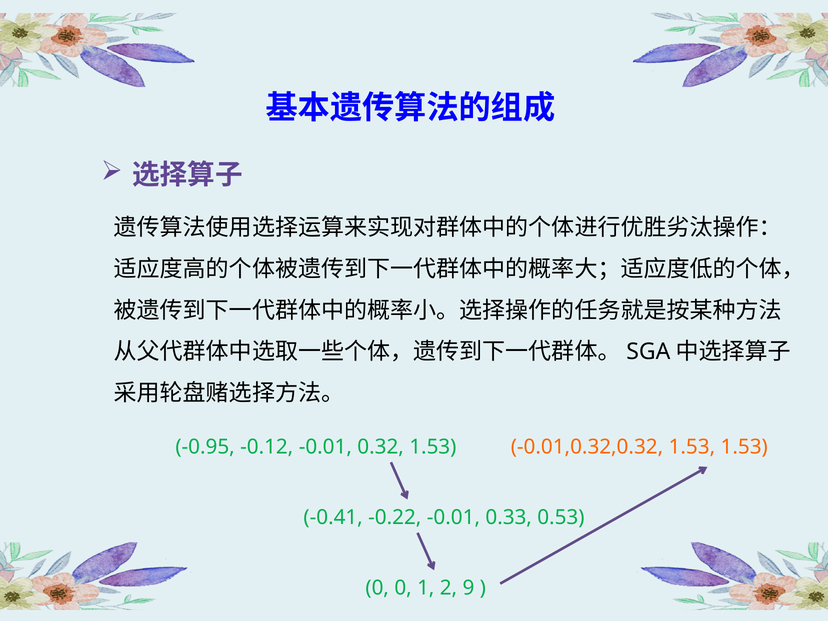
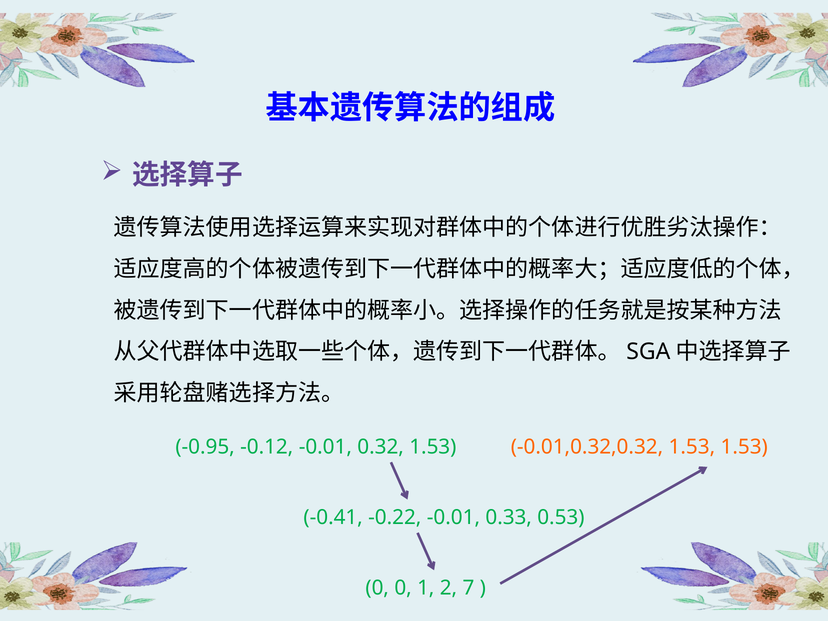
9: 9 -> 7 (469, 588)
